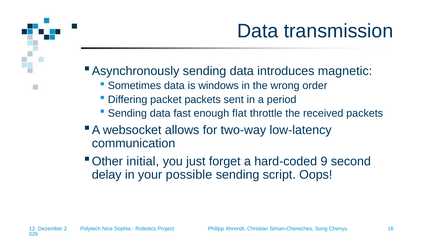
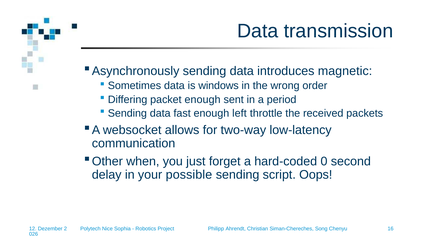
packet packets: packets -> enough (203, 99)
flat: flat -> left (239, 113)
initial: initial -> when (143, 161)
9: 9 -> 0 (324, 161)
